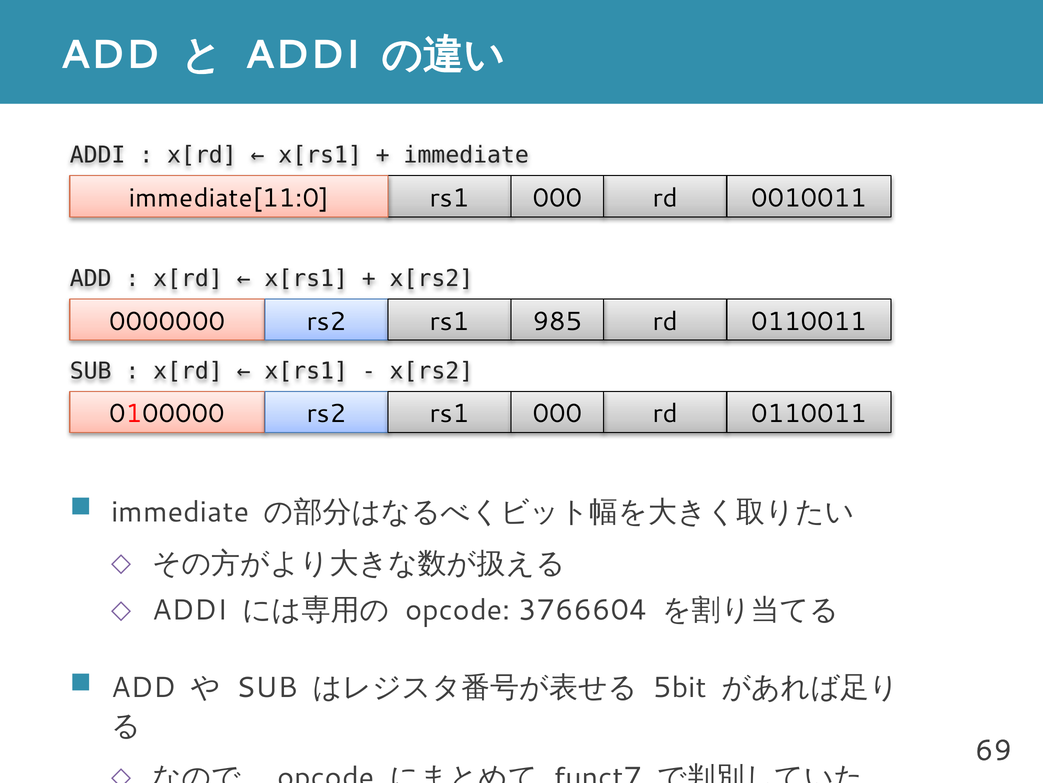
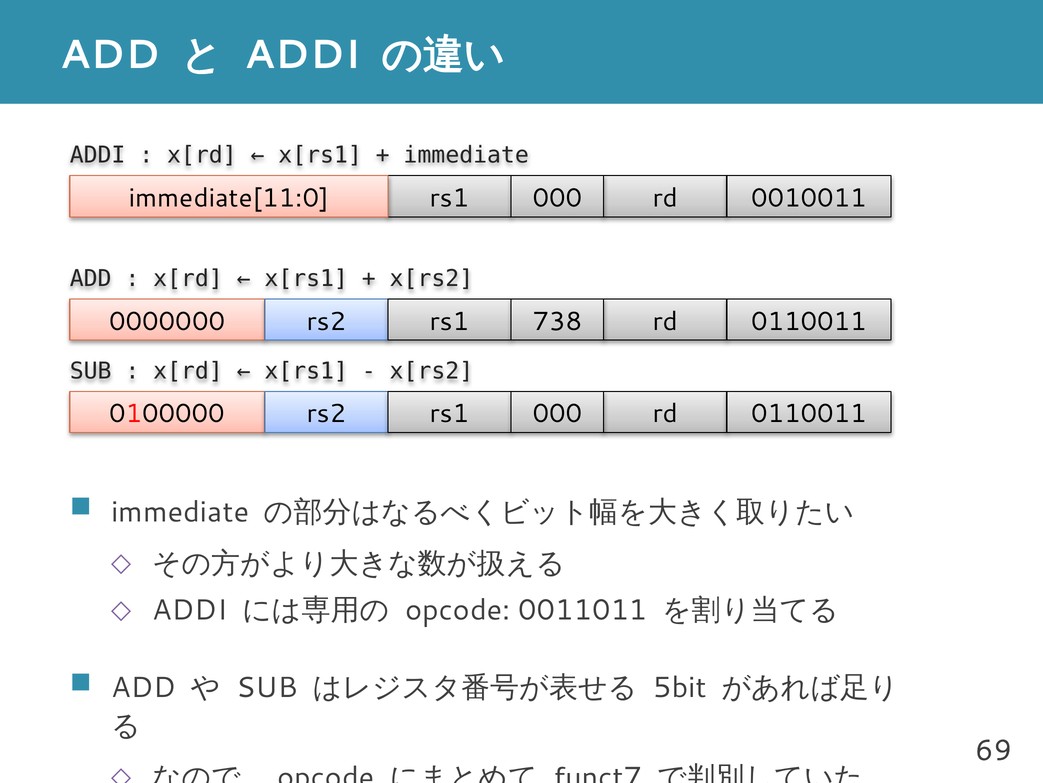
985: 985 -> 738 (557, 321)
3766604: 3766604 -> 0011011 (583, 610)
